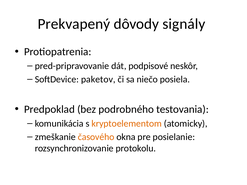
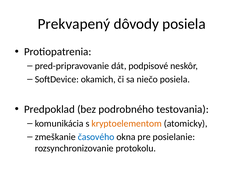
dôvody signály: signály -> posiela (184, 24)
paketov: paketov -> okamich (98, 79)
časového colour: orange -> blue (96, 137)
